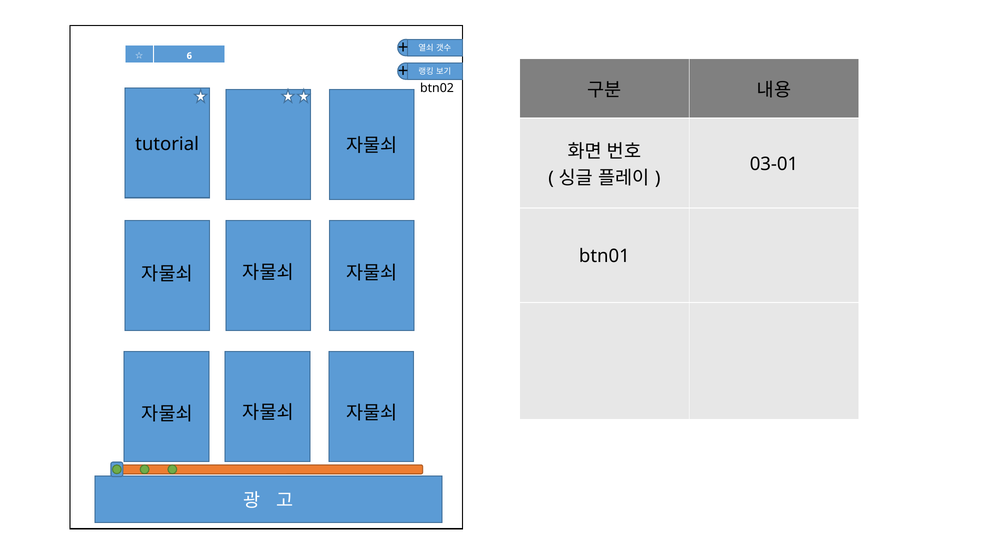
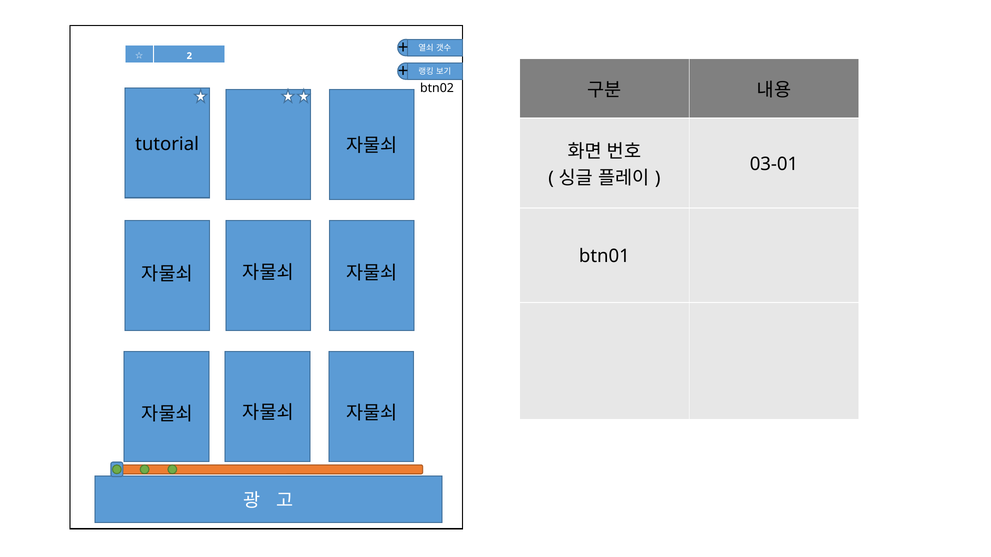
6: 6 -> 2 (189, 56)
